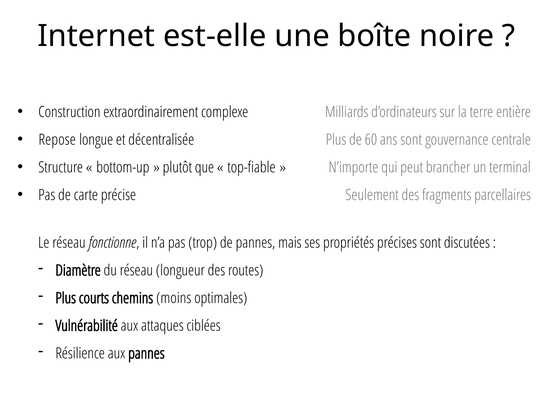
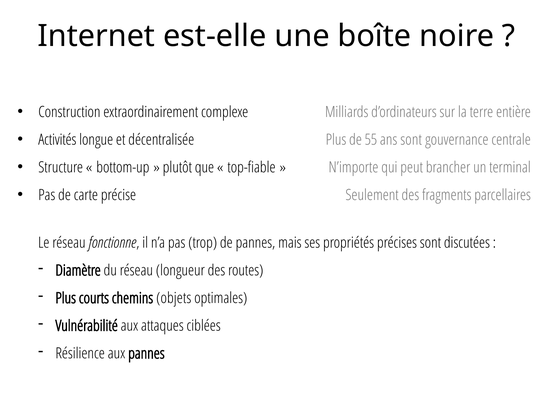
Repose: Repose -> Activités (57, 140)
60: 60 -> 55 (371, 140)
moins: moins -> objets (174, 298)
